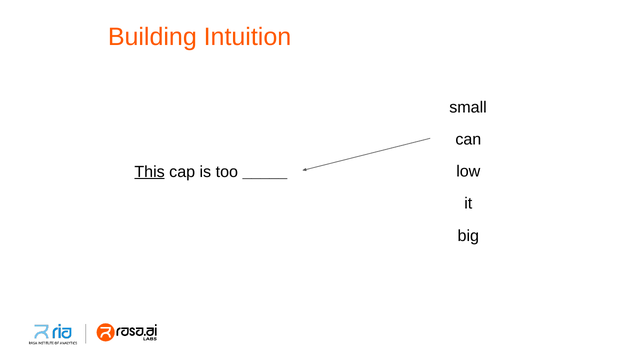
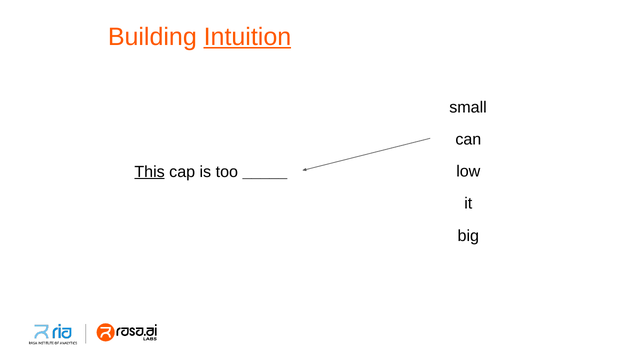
Intuition underline: none -> present (247, 37)
